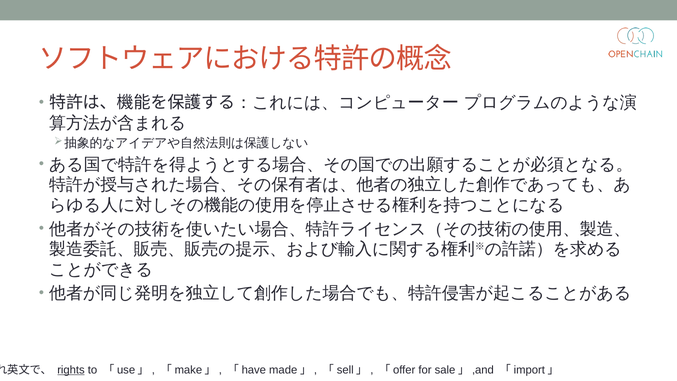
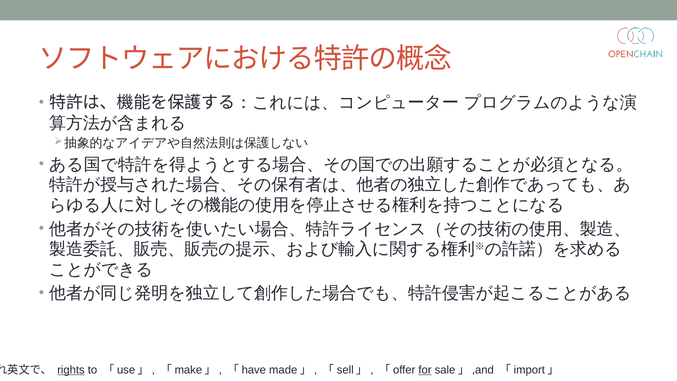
for underline: none -> present (425, 370)
